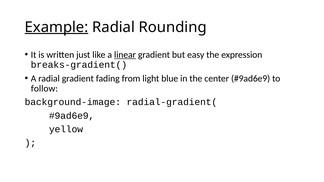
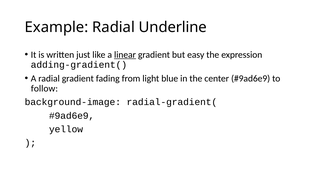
Example underline: present -> none (57, 27)
Rounding: Rounding -> Underline (173, 27)
breaks-gradient(: breaks-gradient( -> adding-gradient( (79, 65)
